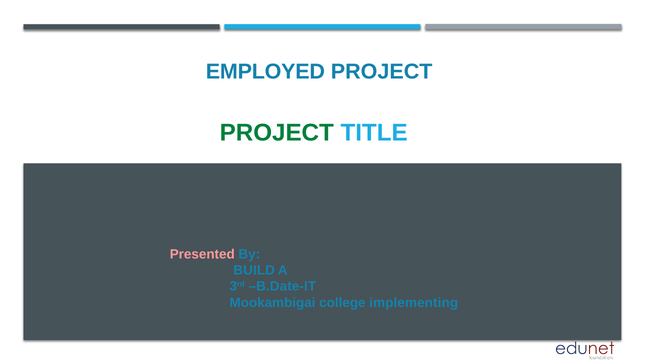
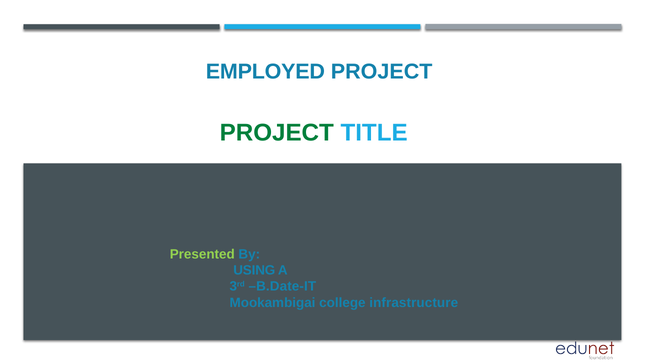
Presented colour: pink -> light green (202, 254)
BUILD: BUILD -> USING (254, 270)
implementing: implementing -> infrastructure (414, 302)
